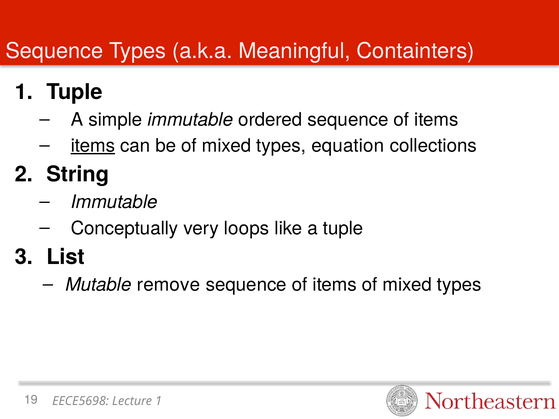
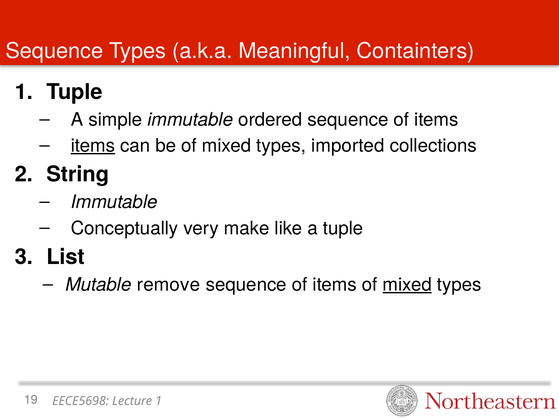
equation: equation -> imported (348, 146)
loops: loops -> make (247, 228)
mixed underline: none -> present (407, 285)
